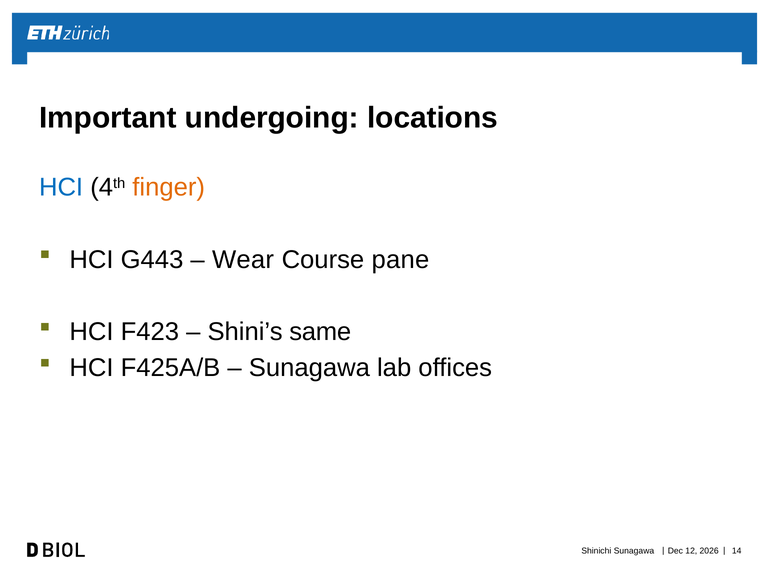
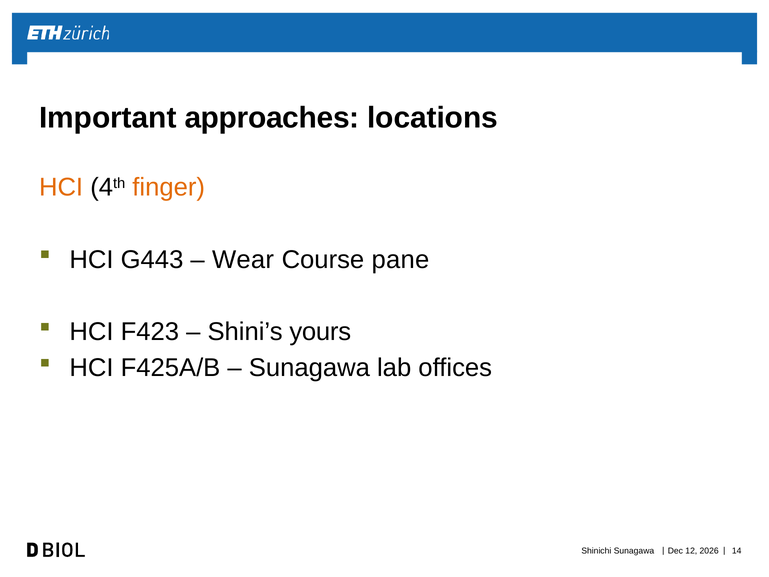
undergoing: undergoing -> approaches (272, 118)
HCI colour: blue -> orange (61, 187)
same: same -> yours (320, 332)
